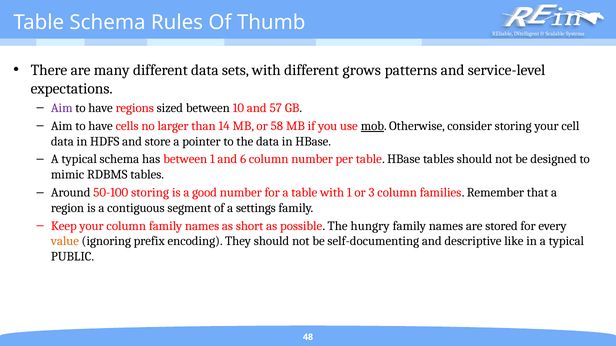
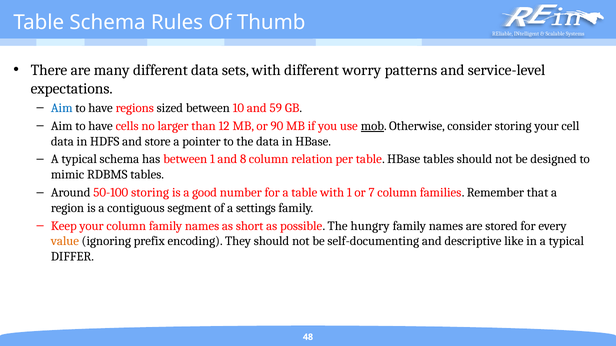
grows: grows -> worry (362, 70)
Aim colour: purple -> blue (62, 108)
57: 57 -> 59 (276, 108)
14: 14 -> 12 (224, 126)
58: 58 -> 90 (277, 126)
6: 6 -> 8 (243, 159)
column number: number -> relation (312, 159)
3: 3 -> 7 (372, 193)
PUBLIC: PUBLIC -> DIFFER (72, 257)
